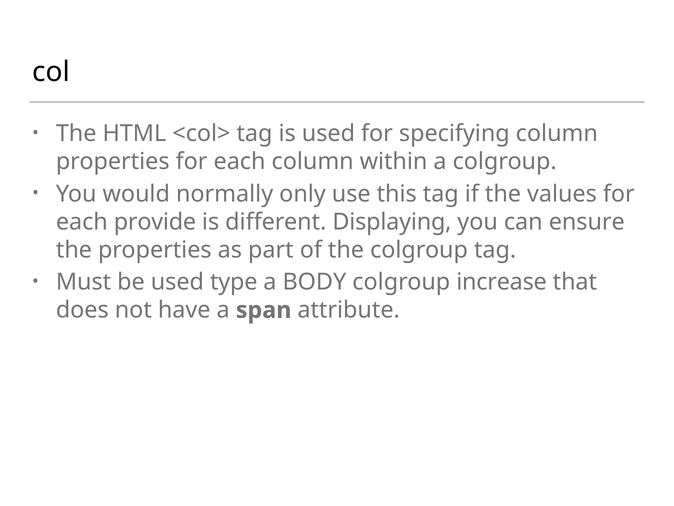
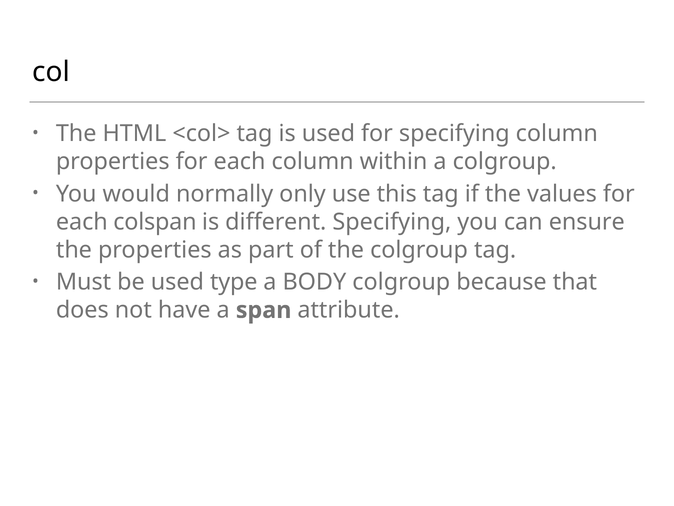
provide: provide -> colspan (155, 222)
different Displaying: Displaying -> Specifying (392, 222)
increase: increase -> because (501, 282)
